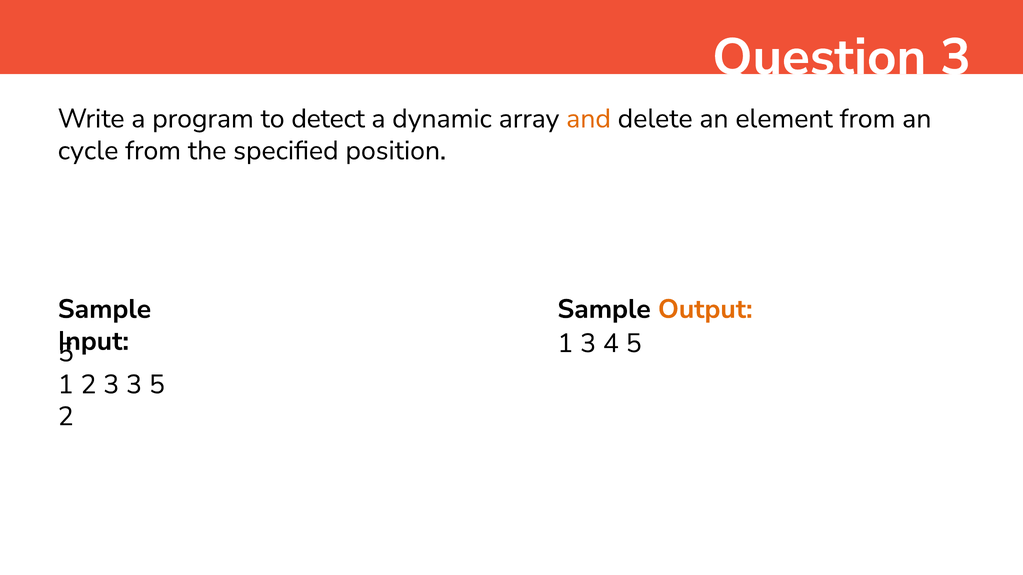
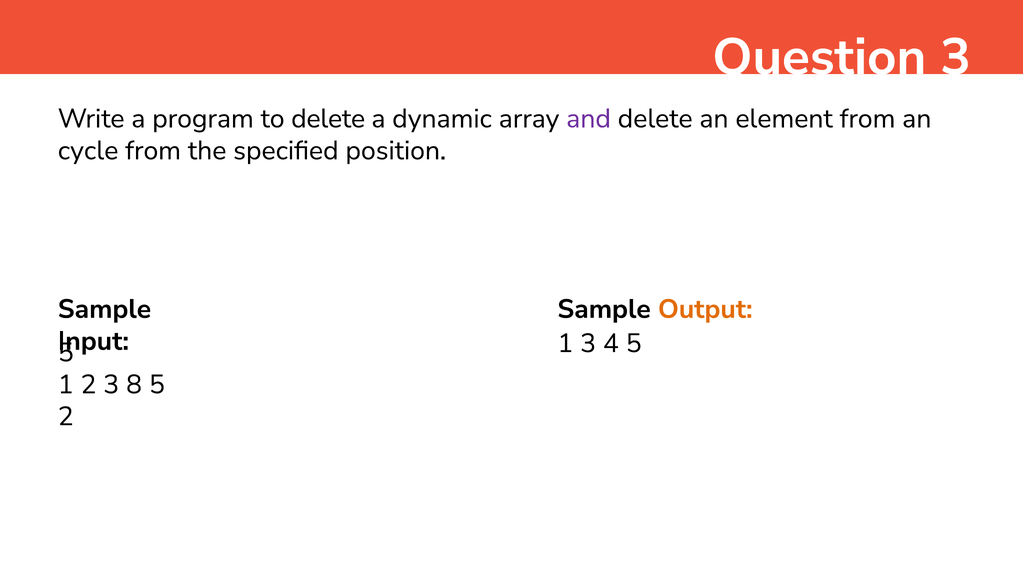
to detect: detect -> delete (328, 119)
and colour: orange -> purple (589, 119)
3 3: 3 -> 8 (134, 385)
